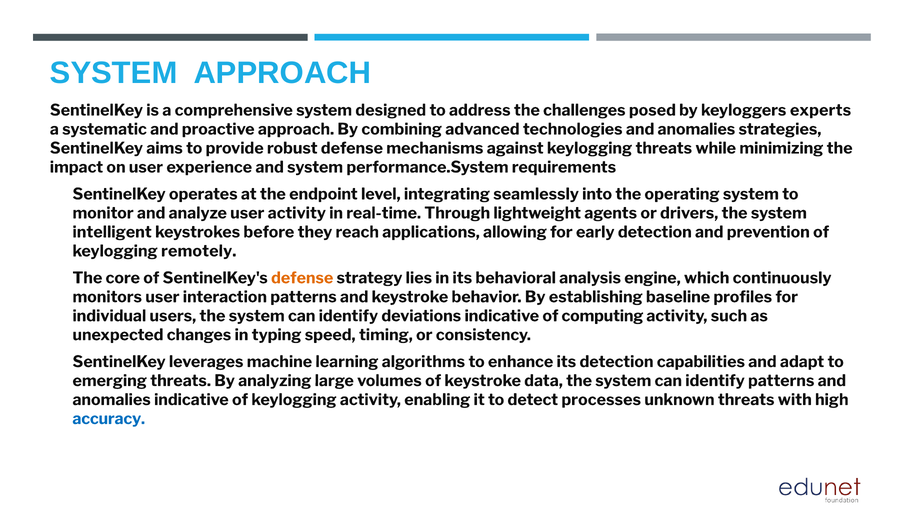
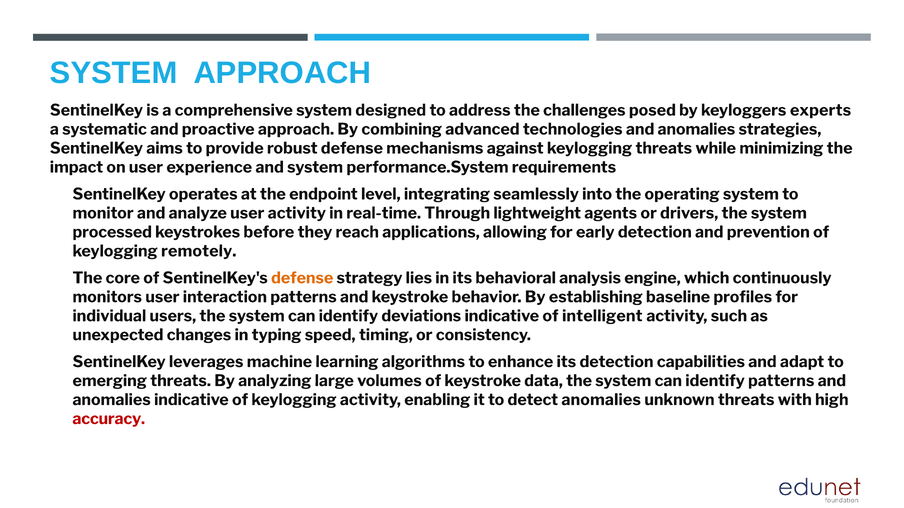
intelligent: intelligent -> processed (112, 232)
computing: computing -> intelligent (602, 316)
detect processes: processes -> anomalies (601, 400)
accuracy colour: blue -> red (109, 419)
